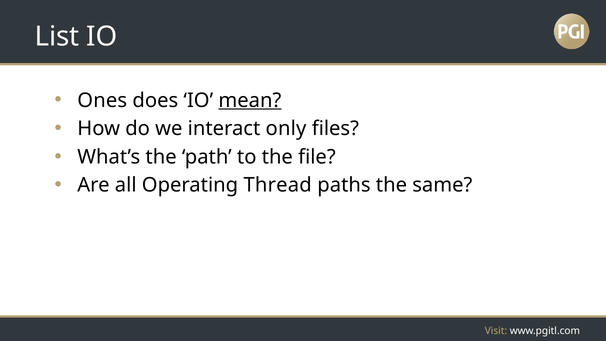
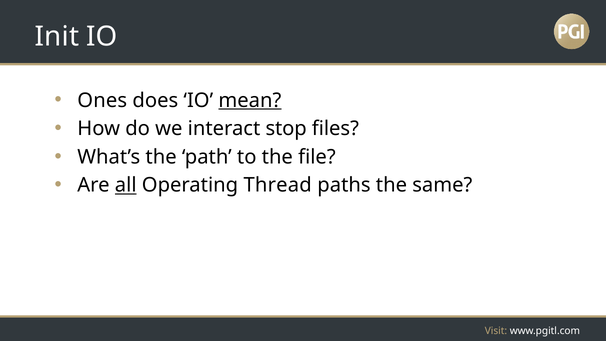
List: List -> Init (57, 37)
only: only -> stop (286, 129)
all underline: none -> present (126, 185)
